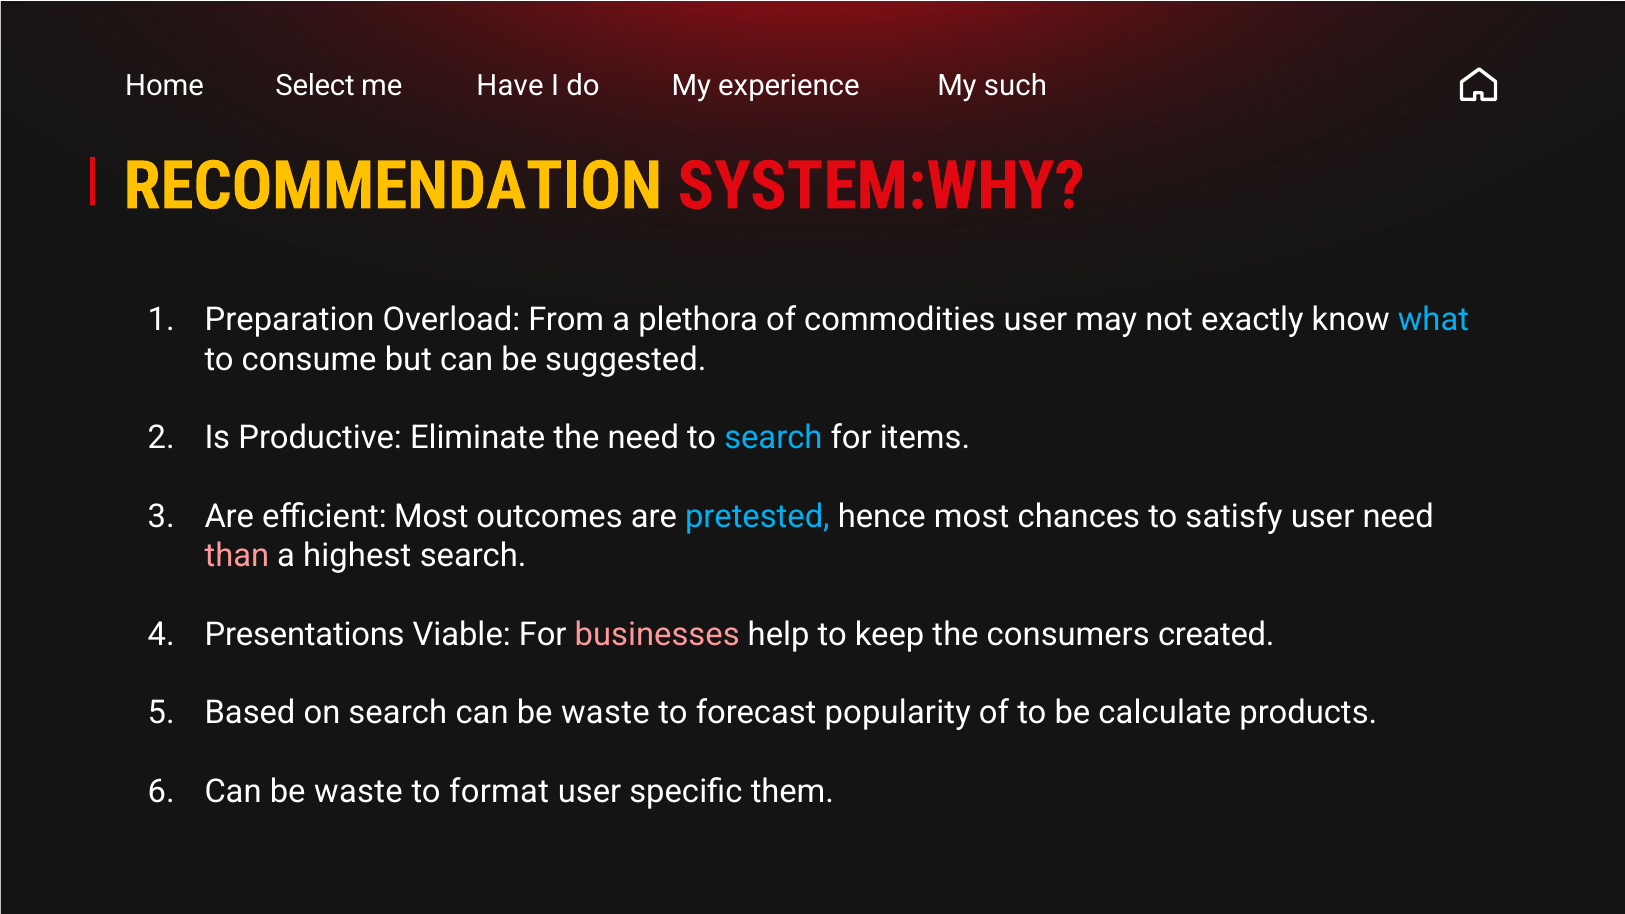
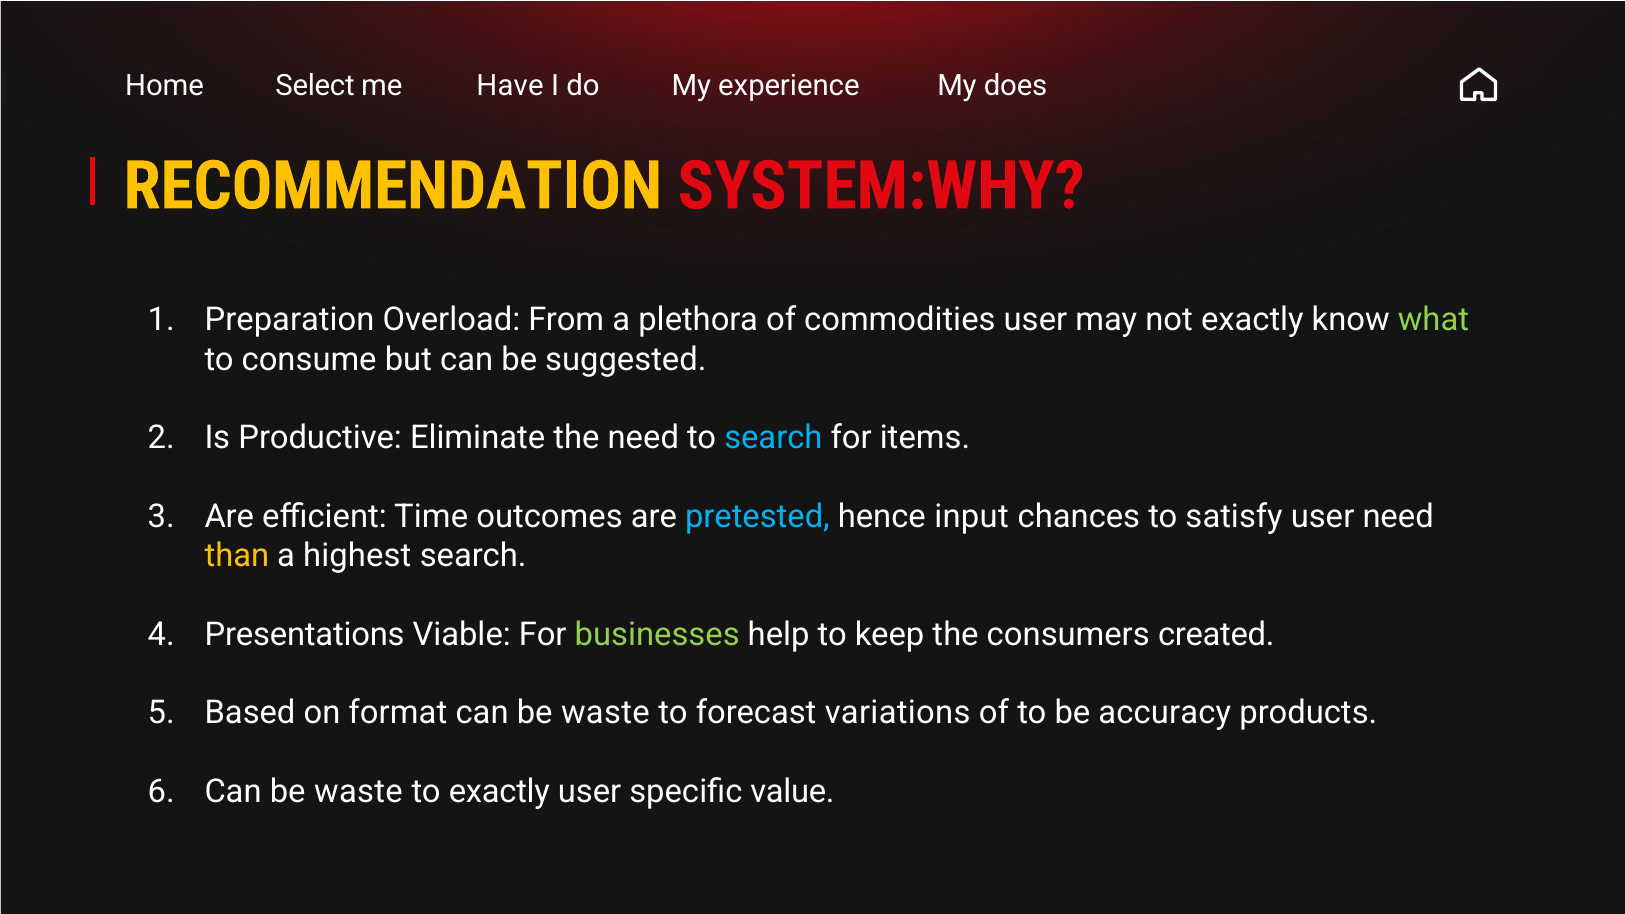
such: such -> does (1016, 86)
what colour: light blue -> light green (1433, 320)
efficient Most: Most -> Time (431, 516)
hence most: most -> input (972, 516)
than colour: pink -> yellow (237, 556)
businesses colour: pink -> light green (657, 634)
on search: search -> format (398, 713)
popularity: popularity -> variations (898, 713)
calculate: calculate -> accuracy (1165, 713)
to format: format -> exactly (499, 791)
them: them -> value (792, 791)
